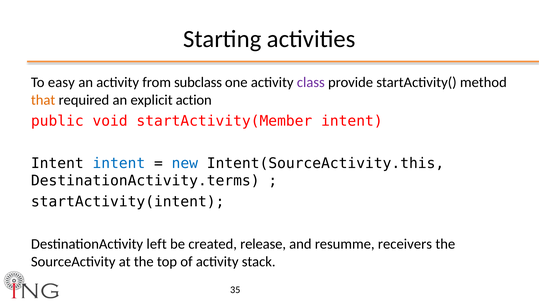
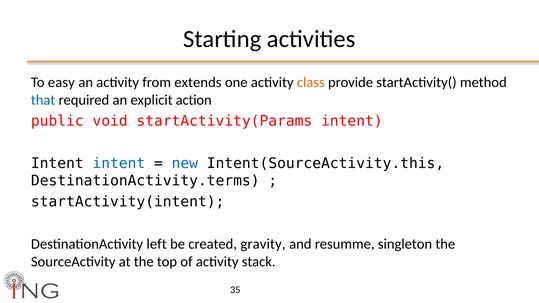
subclass: subclass -> extends (198, 83)
class colour: purple -> orange (311, 83)
that colour: orange -> blue (43, 100)
startActivity(Member: startActivity(Member -> startActivity(Params (224, 121)
release: release -> gravity (263, 244)
receivers: receivers -> singleton (405, 244)
